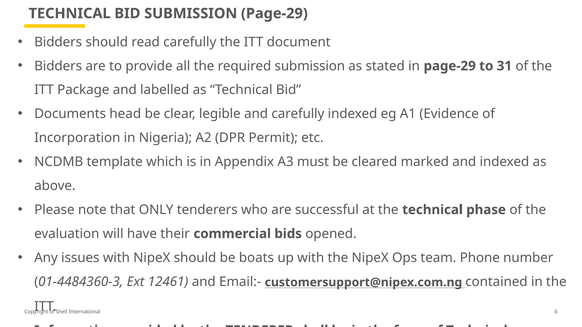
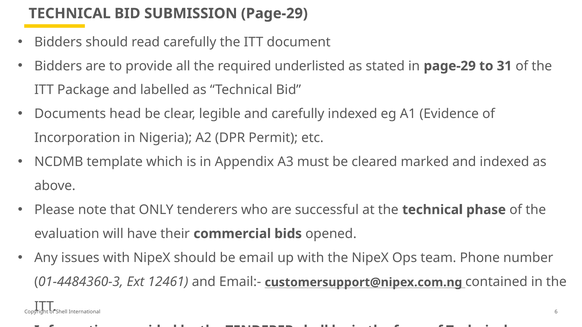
required submission: submission -> underlisted (310, 66)
boats: boats -> email (256, 258)
